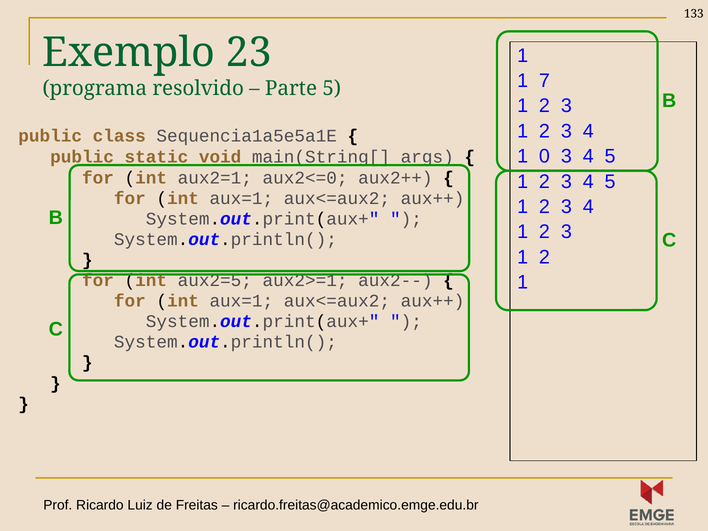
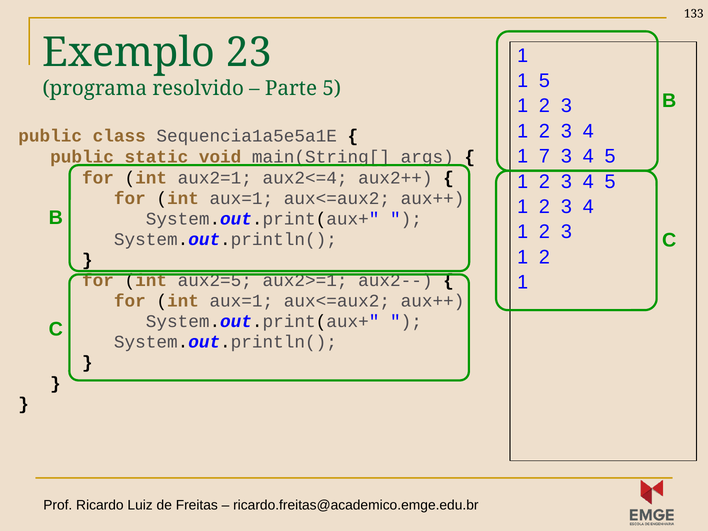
1 7: 7 -> 5 (544, 81)
0: 0 -> 7 (544, 156)
aux2<=0: aux2<=0 -> aux2<=4 (305, 178)
